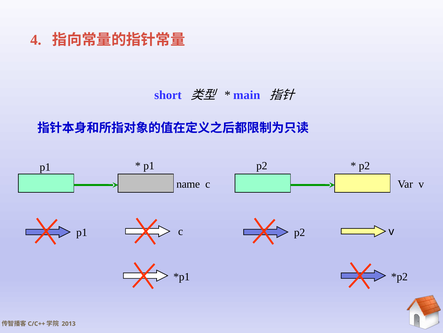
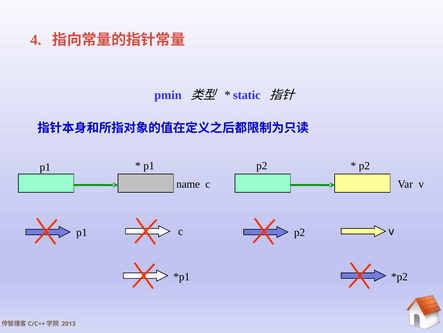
short: short -> pmin (168, 95)
main: main -> static (247, 95)
